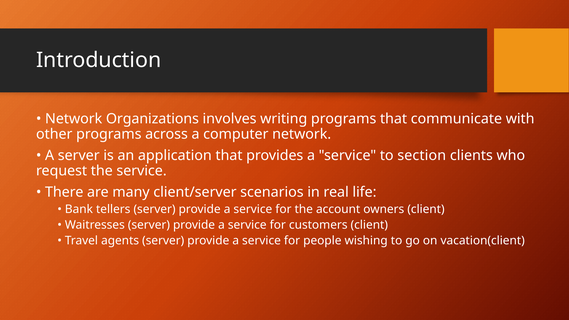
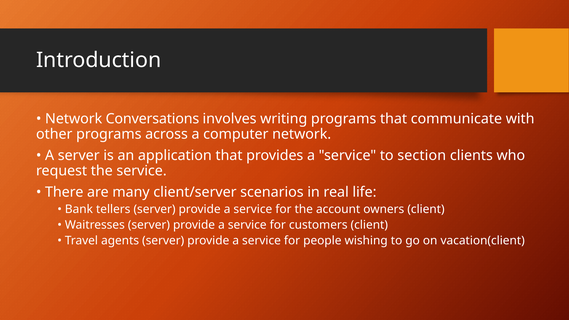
Organizations: Organizations -> Conversations (152, 119)
